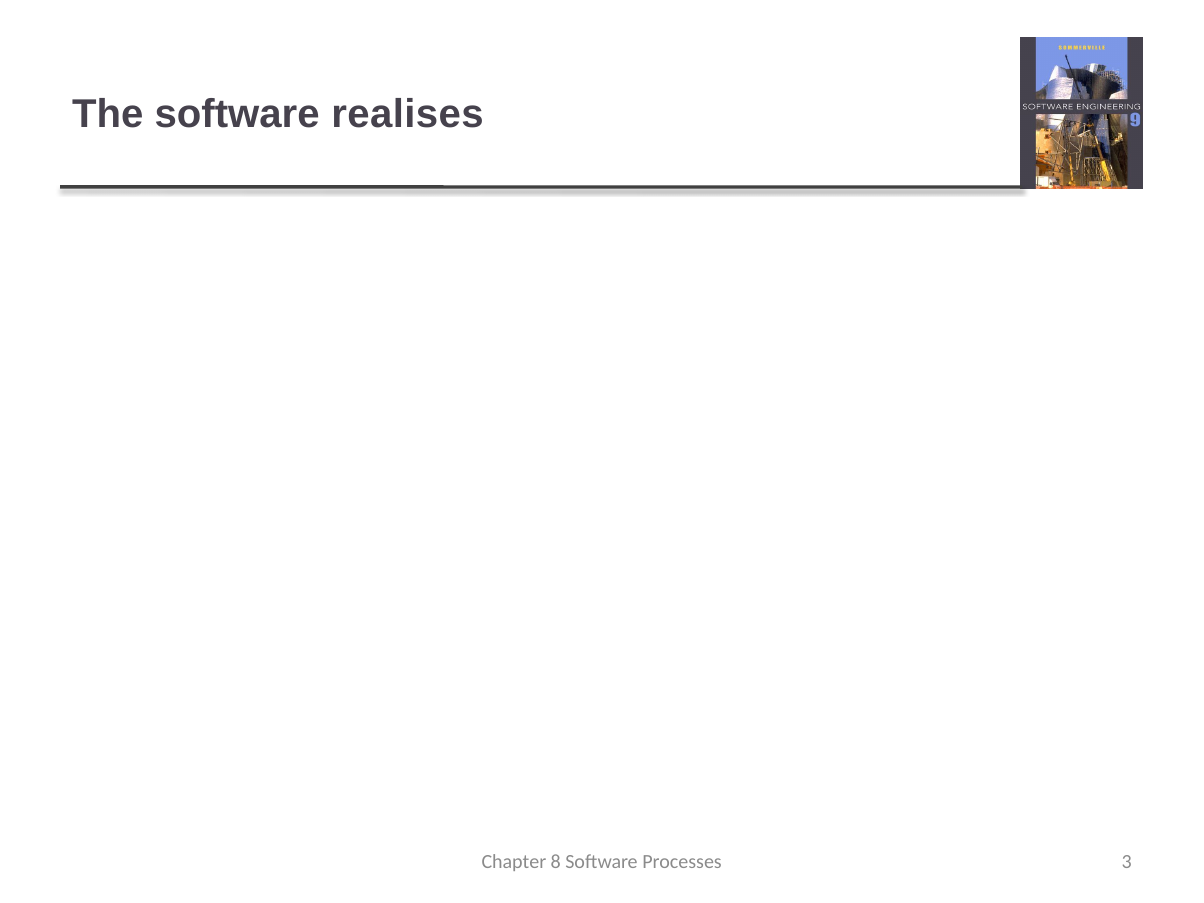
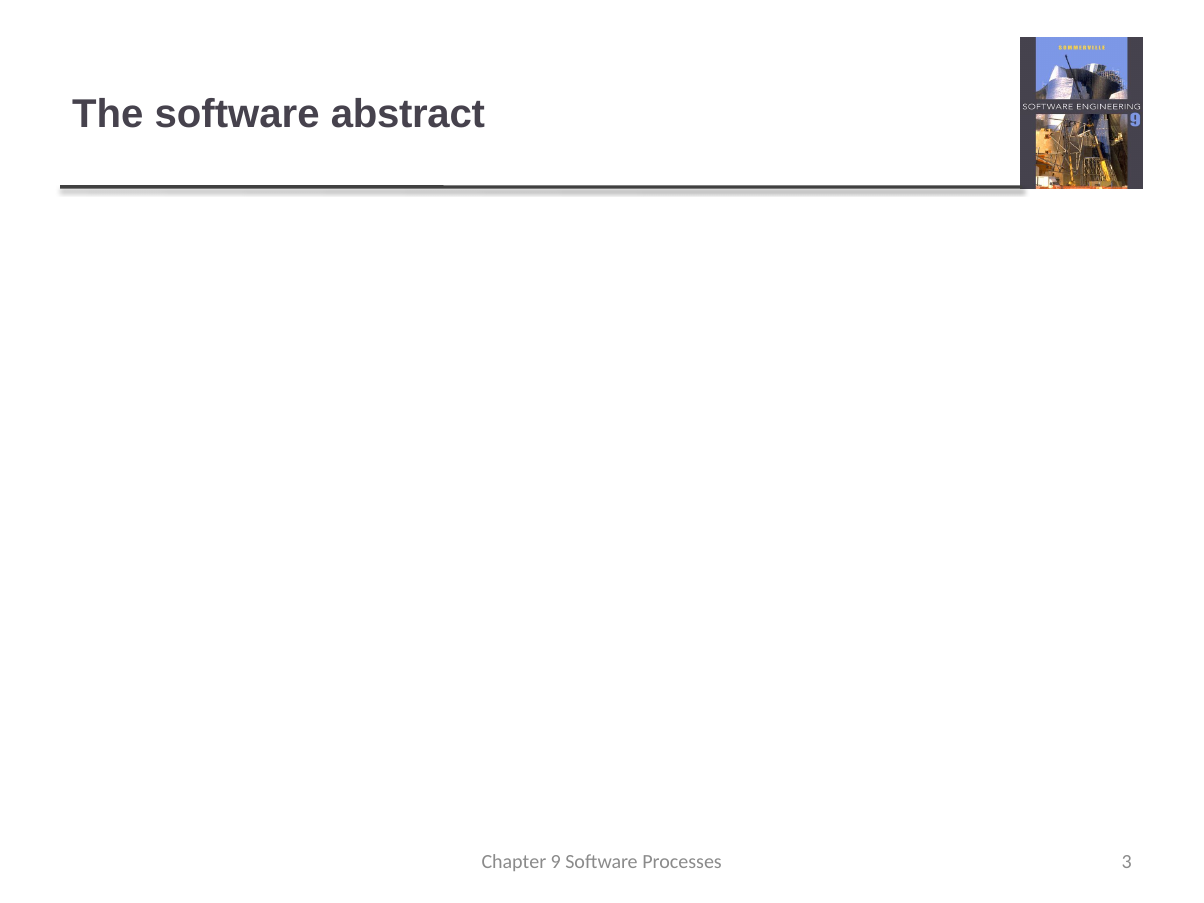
software realises: realises -> abstract (408, 114)
8: 8 -> 9 (556, 862)
